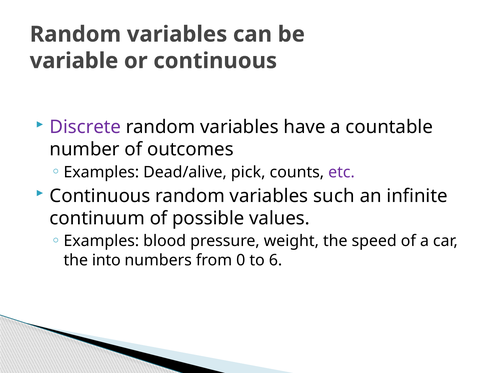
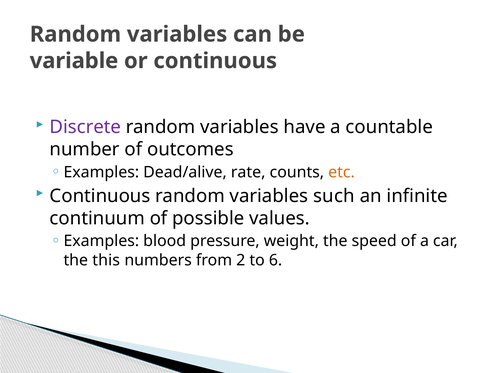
pick: pick -> rate (248, 172)
etc colour: purple -> orange (342, 172)
into: into -> this (106, 260)
0: 0 -> 2 (241, 260)
